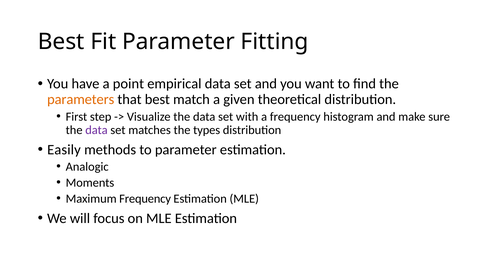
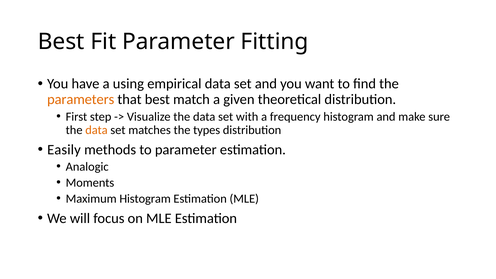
point: point -> using (128, 84)
data colour: purple -> orange (96, 130)
Maximum Frequency: Frequency -> Histogram (145, 199)
